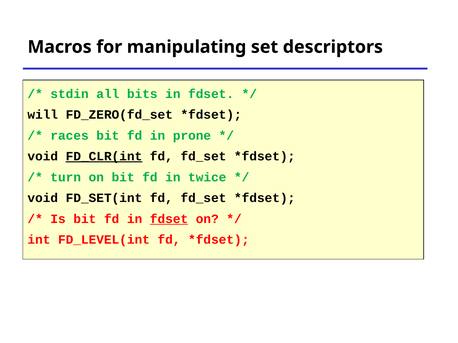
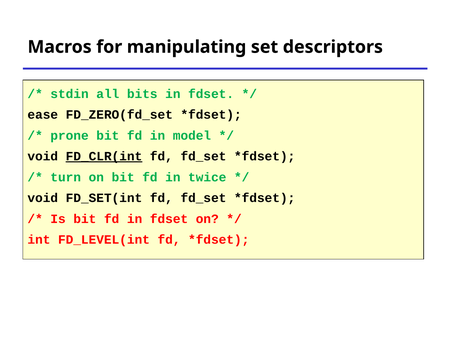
will: will -> ease (43, 115)
races: races -> prone (70, 136)
prone: prone -> model (192, 136)
fdset underline: present -> none (169, 219)
